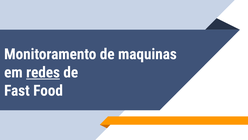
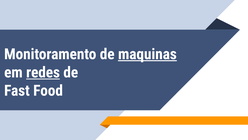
maquinas underline: none -> present (147, 54)
